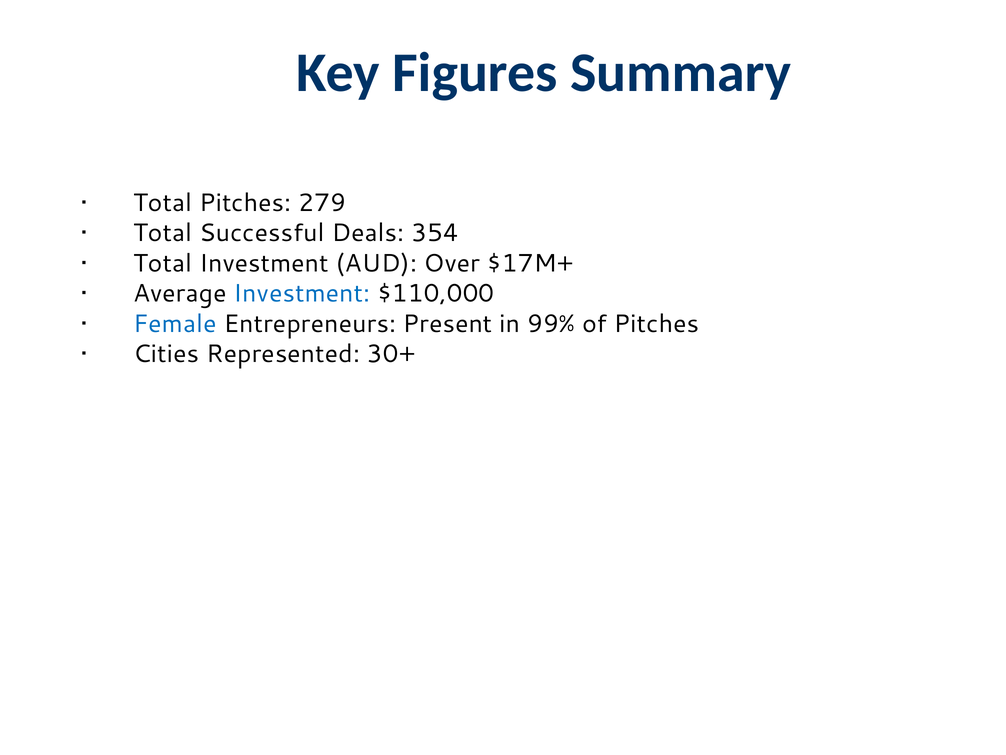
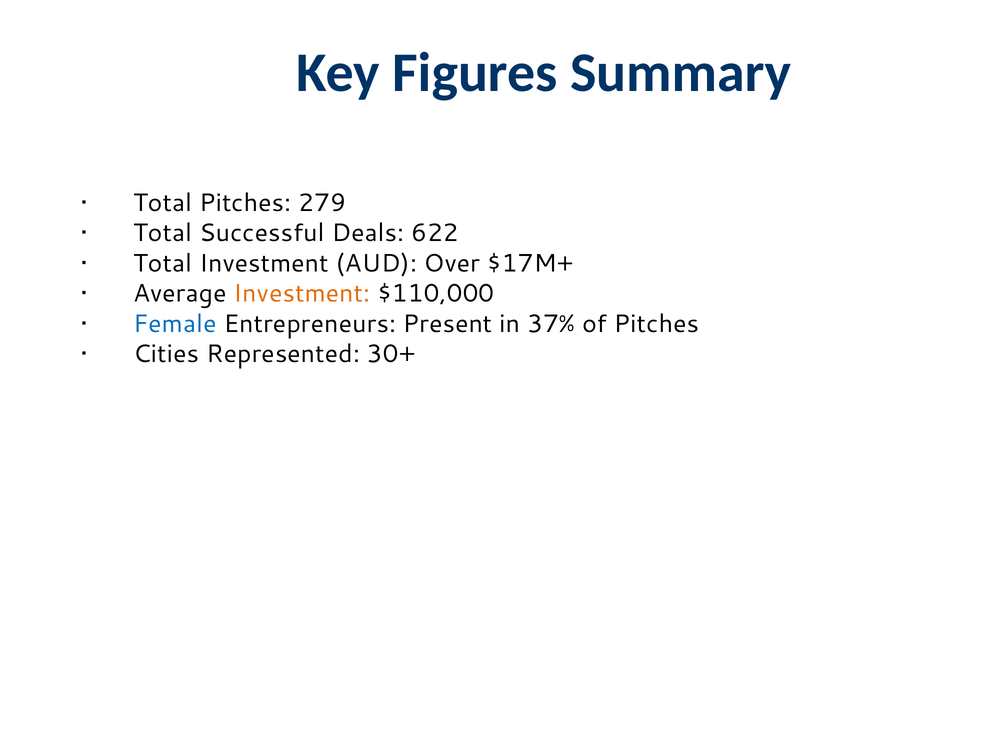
354: 354 -> 622 (435, 233)
Investment colour: blue -> orange (302, 293)
99%: 99% -> 37% (551, 324)
